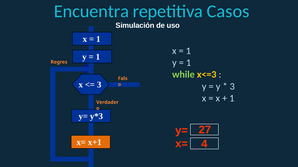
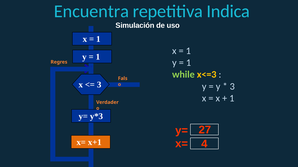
Casos: Casos -> Indica (228, 11)
